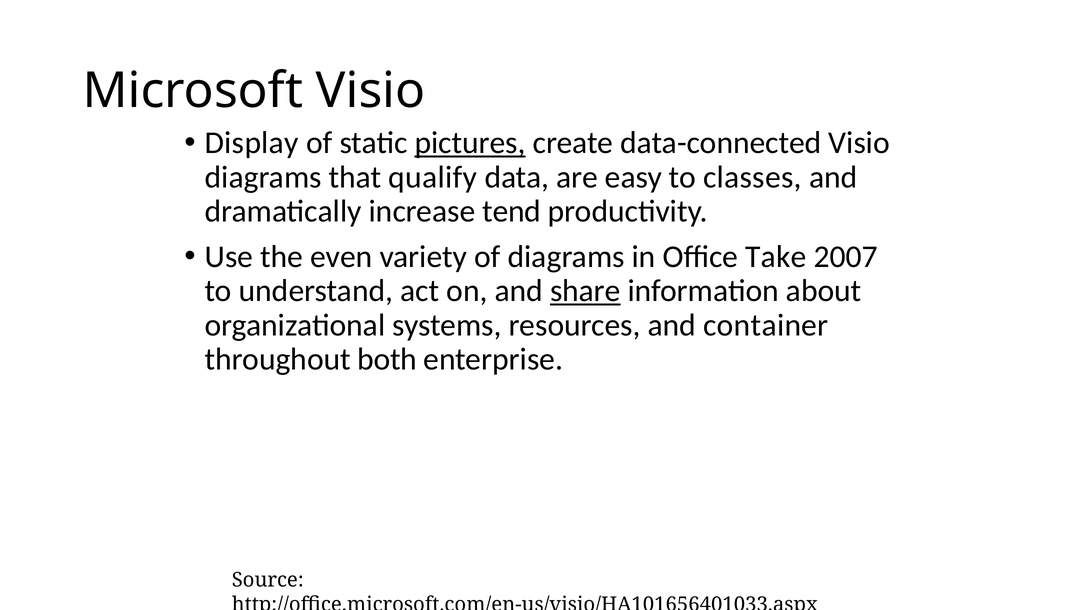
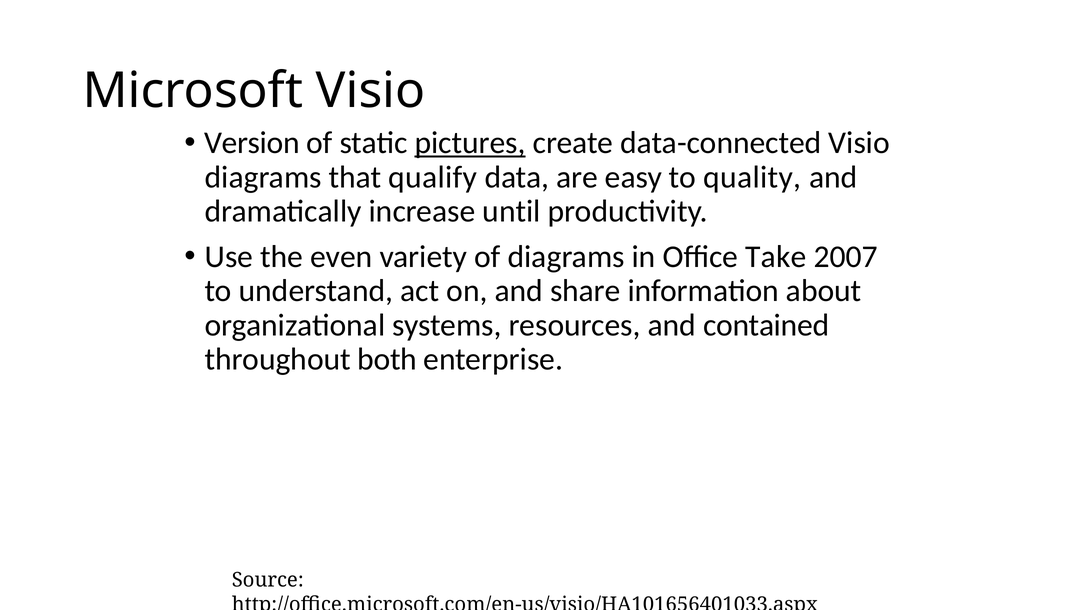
Display: Display -> Version (252, 143)
classes: classes -> quality (752, 177)
tend: tend -> until (512, 211)
share underline: present -> none (585, 291)
container: container -> contained (766, 325)
